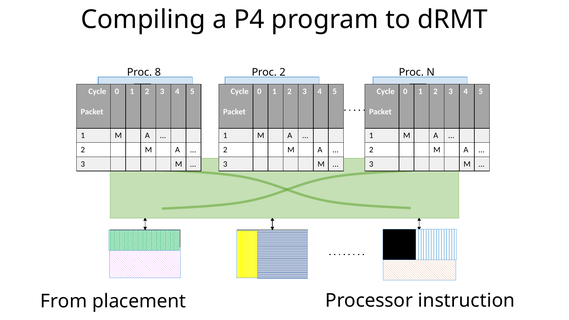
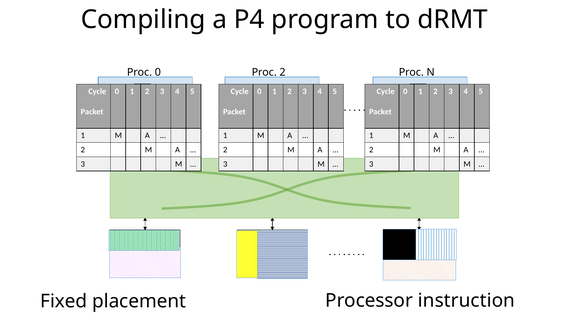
Proc 8: 8 -> 0 (158, 72)
From: From -> Fixed (64, 301)
